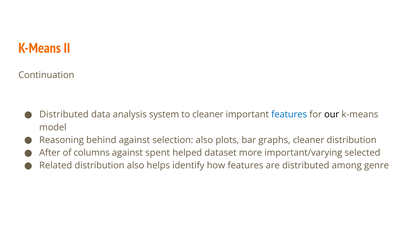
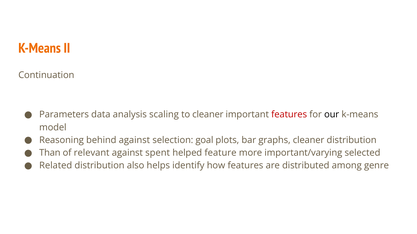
Distributed: Distributed -> Parameters (64, 115)
system: system -> scaling (164, 115)
features colour: blue -> red (289, 115)
selection also: also -> goal (204, 140)
After: After -> Than (50, 153)
columns: columns -> relevant (92, 153)
dataset: dataset -> feature (220, 153)
